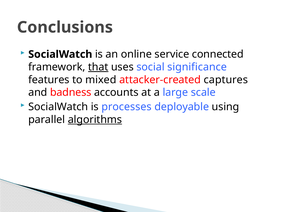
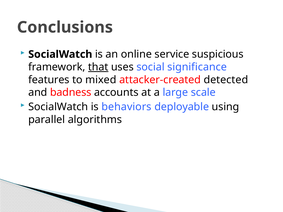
connected: connected -> suspicious (218, 54)
captures: captures -> detected (226, 80)
processes: processes -> behaviors (127, 107)
algorithms underline: present -> none (95, 120)
